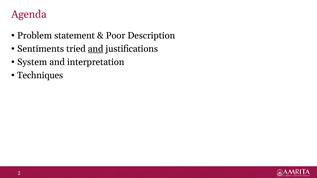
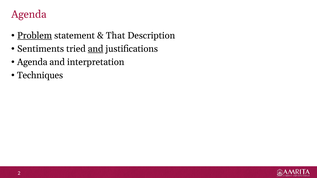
Problem underline: none -> present (35, 36)
Poor: Poor -> That (116, 36)
System: System -> Agenda (32, 62)
